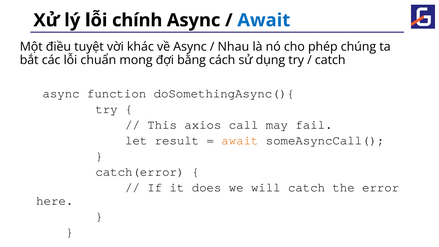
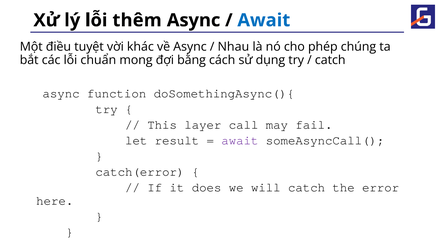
chính: chính -> thêm (137, 20)
axios: axios -> layer (203, 125)
await colour: orange -> purple (240, 140)
